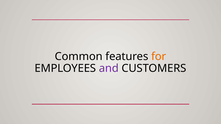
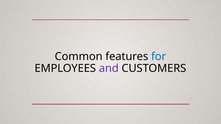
for colour: orange -> blue (159, 57)
